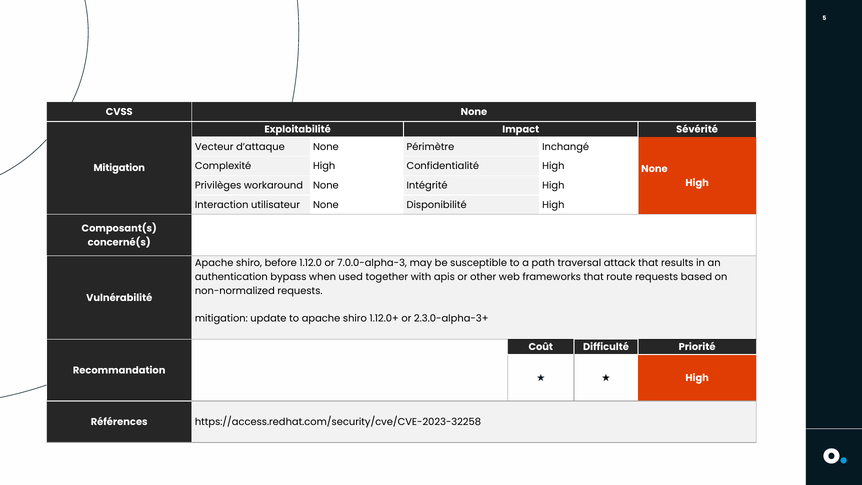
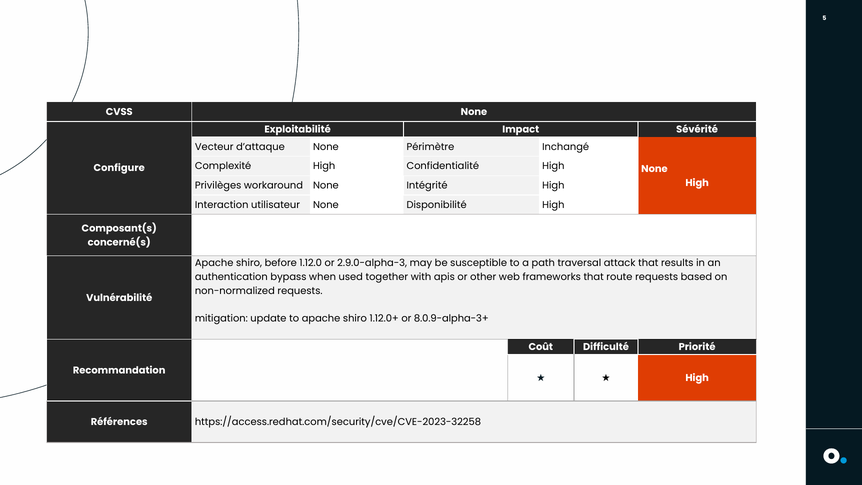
Mitigation: Mitigation -> Configure (119, 168)
7.0.0-alpha-3: 7.0.0-alpha-3 -> 2.9.0-alpha-3 (372, 263)
2.3.0-alpha-3+: 2.3.0-alpha-3+ -> 8.0.9-alpha-3+ (451, 319)
